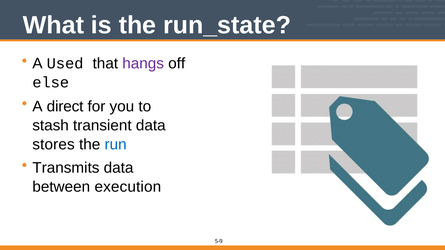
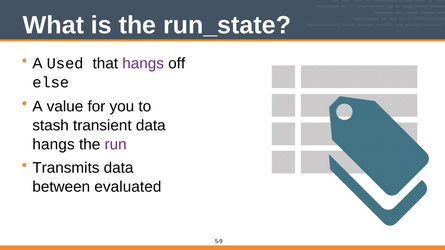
direct: direct -> value (65, 106)
stores: stores -> hangs (54, 145)
run colour: blue -> purple (116, 145)
execution: execution -> evaluated (128, 187)
